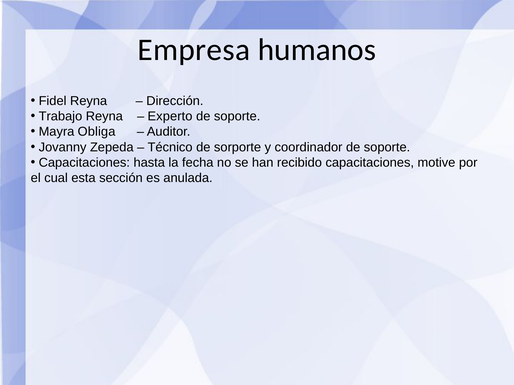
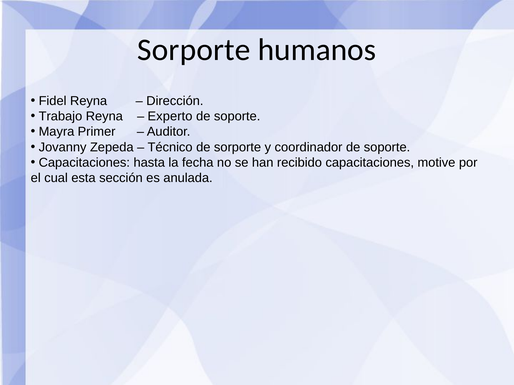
Empresa: Empresa -> Sorporte (194, 50)
Obliga: Obliga -> Primer (97, 132)
